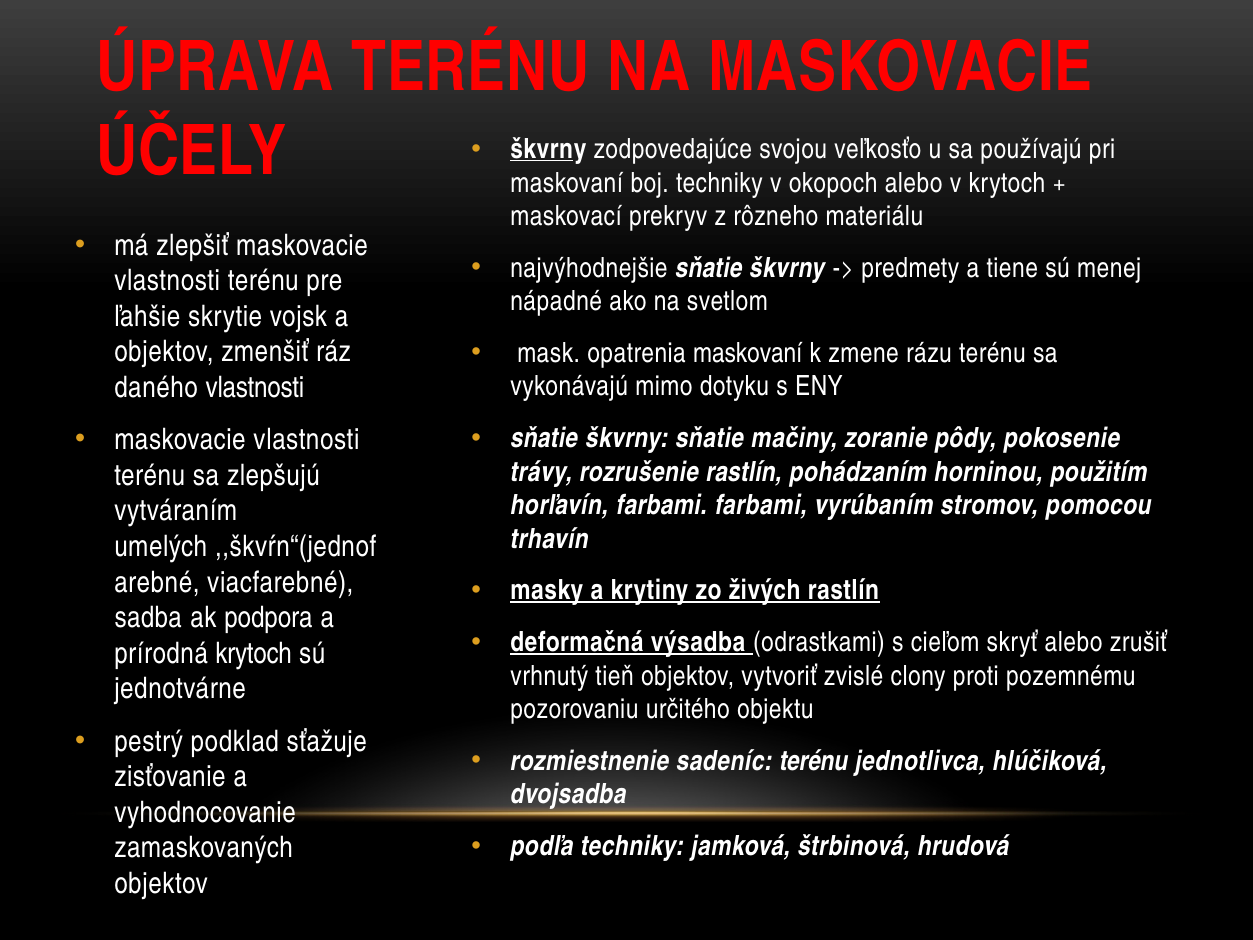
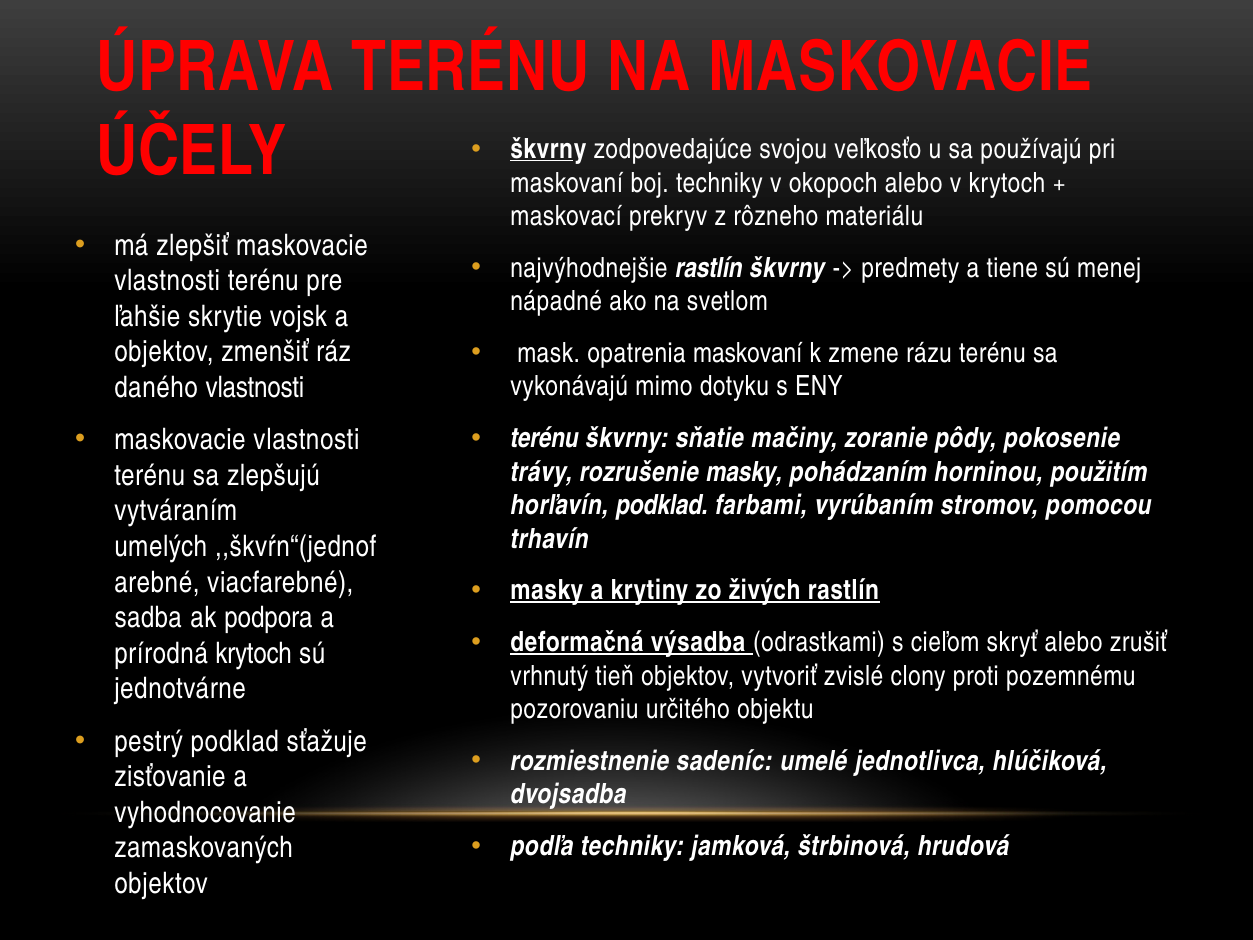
najvýhodnejšie sňatie: sňatie -> rastlín (709, 268)
sňatie: sňatie -> terénu (544, 439)
rozrušenie rastlín: rastlín -> masky (744, 472)
horľavín farbami: farbami -> podklad (662, 505)
sadeníc terénu: terénu -> umelé (814, 761)
